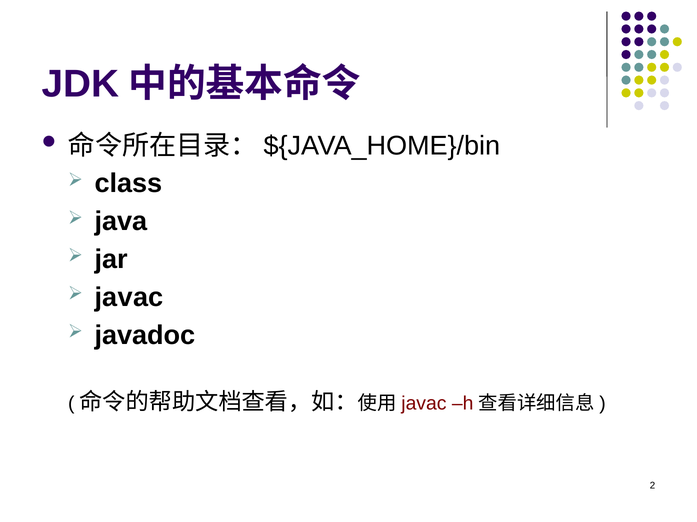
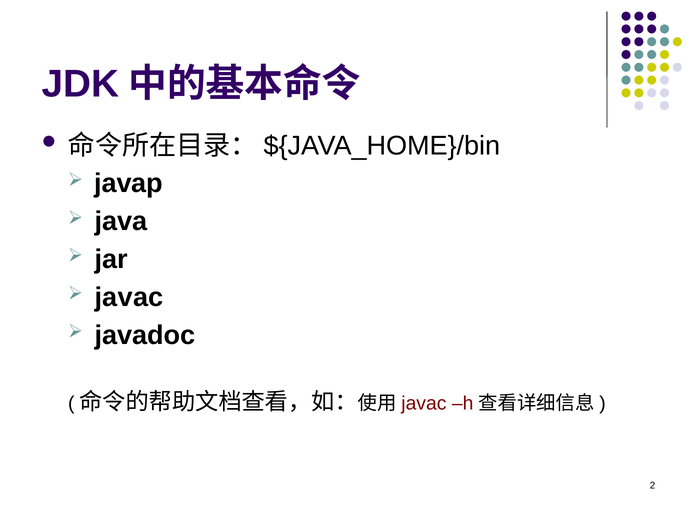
class: class -> javap (129, 184)
